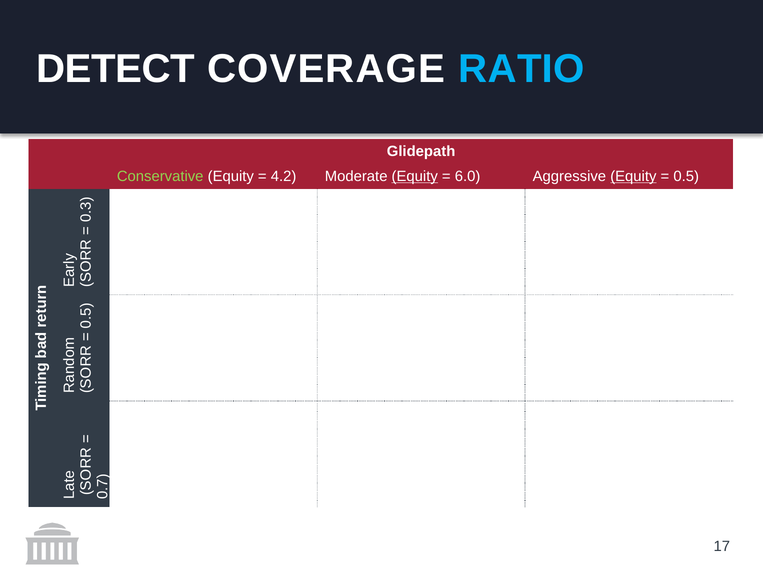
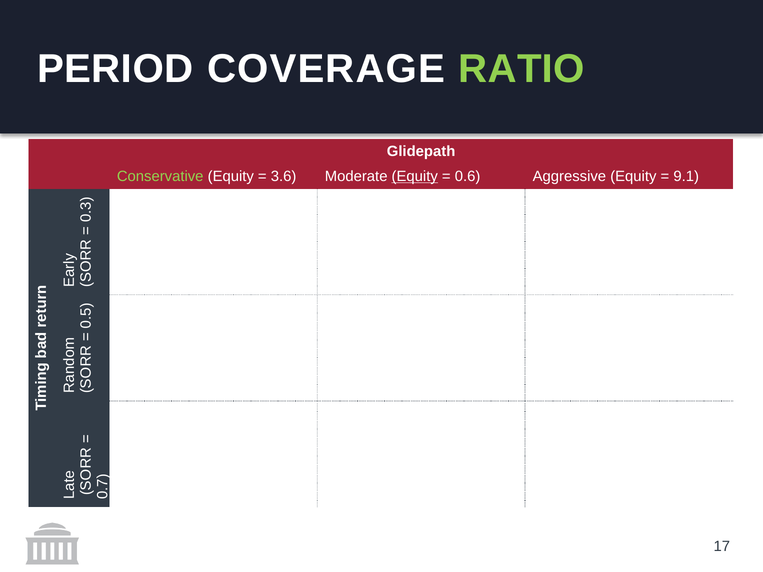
DETECT: DETECT -> PERIOD (115, 69)
RATIO colour: light blue -> light green (521, 69)
4.2: 4.2 -> 3.6 (284, 176)
6.0: 6.0 -> 0.6 (468, 176)
Equity underline: present -> none (633, 176)
0.5: 0.5 -> 9.1 (686, 176)
